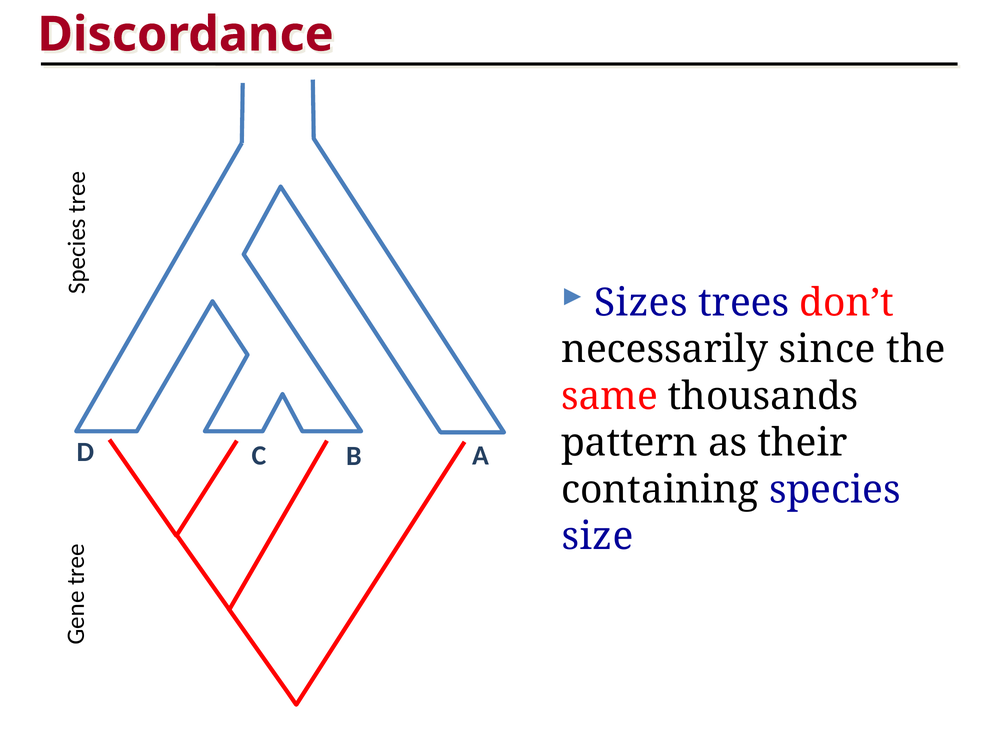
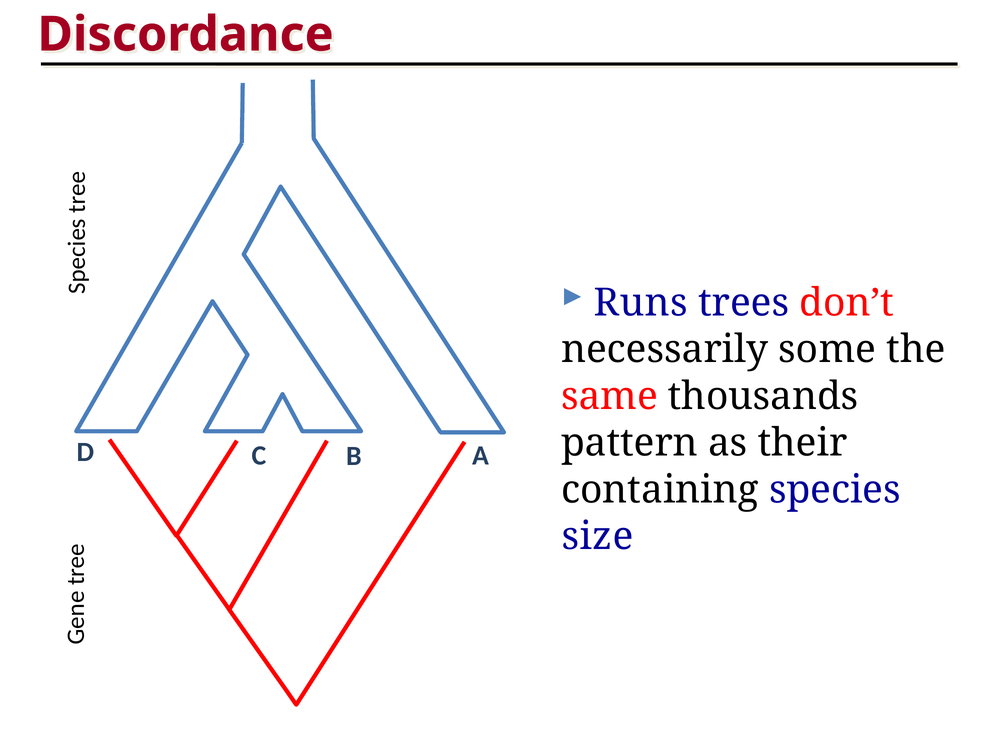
Sizes: Sizes -> Runs (641, 303)
since: since -> some (827, 350)
